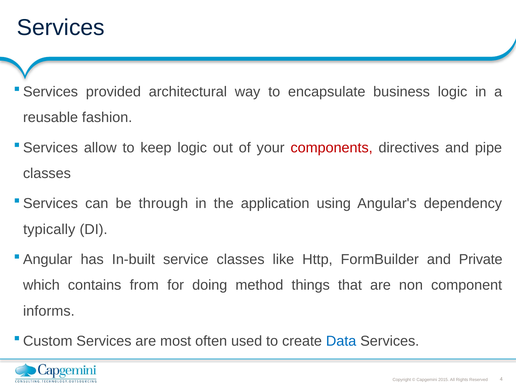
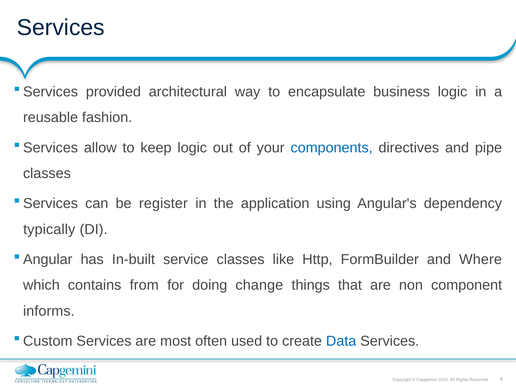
components colour: red -> blue (332, 148)
through: through -> register (163, 204)
Private: Private -> Where (481, 259)
method: method -> change (259, 285)
